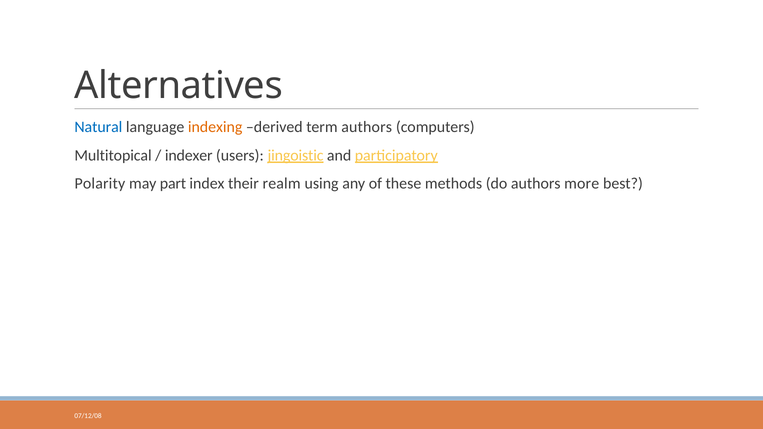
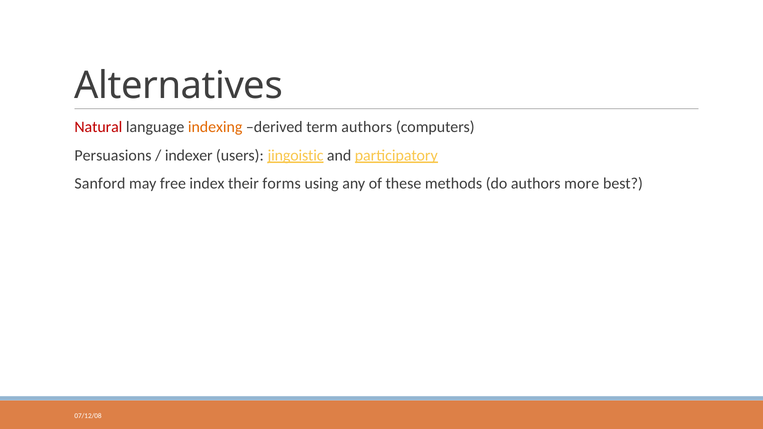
Natural colour: blue -> red (98, 127)
Multitopical: Multitopical -> Persuasions (113, 155)
Polarity: Polarity -> Sanford (100, 184)
part: part -> free (173, 184)
realm: realm -> forms (282, 184)
